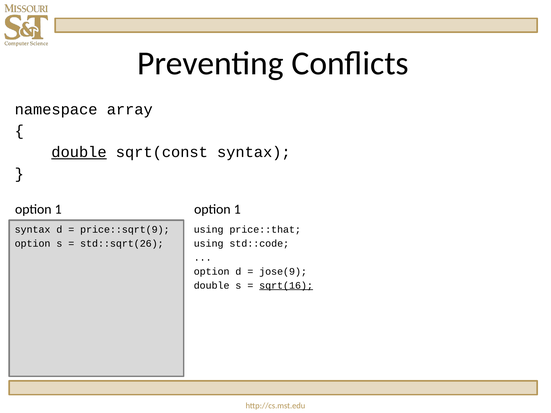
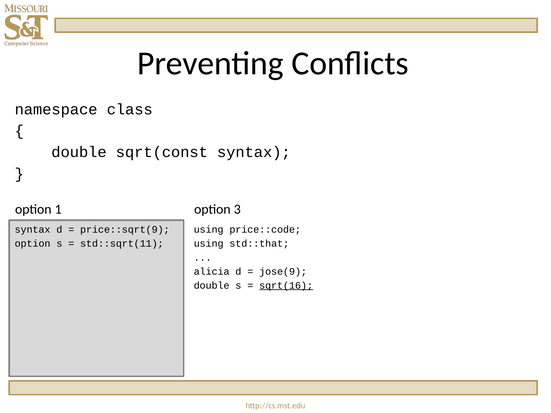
array: array -> class (130, 109)
double underline: present -> none (79, 152)
1: 1 -> 3 (237, 209)
price::that: price::that -> price::code (265, 230)
std::sqrt(26: std::sqrt(26 -> std::sqrt(11 (122, 244)
std::code: std::code -> std::that (259, 244)
option: option -> alicia (212, 272)
